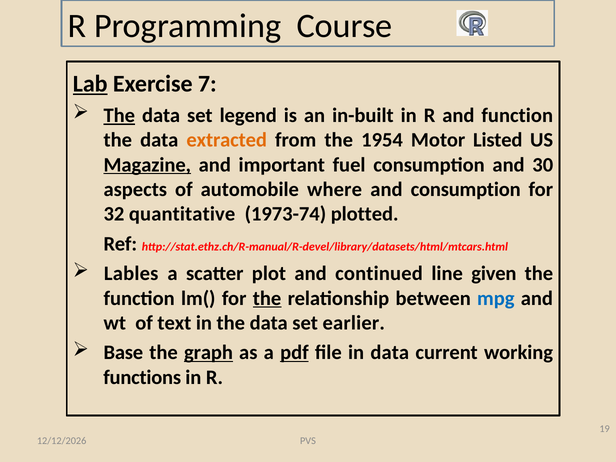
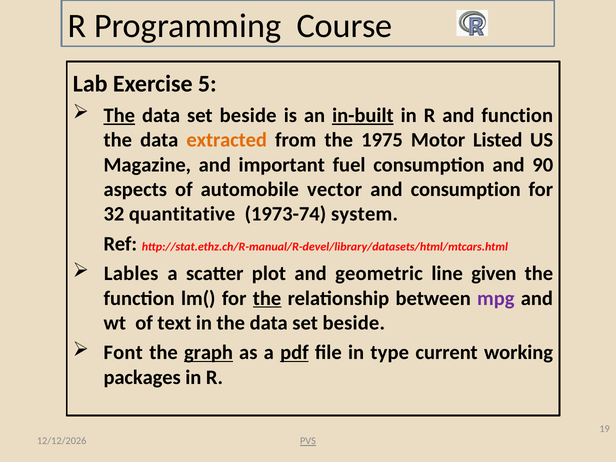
Lab underline: present -> none (90, 84)
7: 7 -> 5 (207, 84)
legend: legend -> beside (248, 115)
in-built underline: none -> present (363, 115)
1954: 1954 -> 1975 (382, 140)
Magazine underline: present -> none (147, 165)
30: 30 -> 90 (543, 165)
where: where -> vector (335, 189)
plotted: plotted -> system (365, 214)
continued: continued -> geometric (379, 274)
mpg colour: blue -> purple (496, 298)
earlier: earlier -> beside (354, 323)
Base: Base -> Font (123, 353)
in data: data -> type (390, 353)
functions: functions -> packages (142, 377)
PVS underline: none -> present (308, 441)
